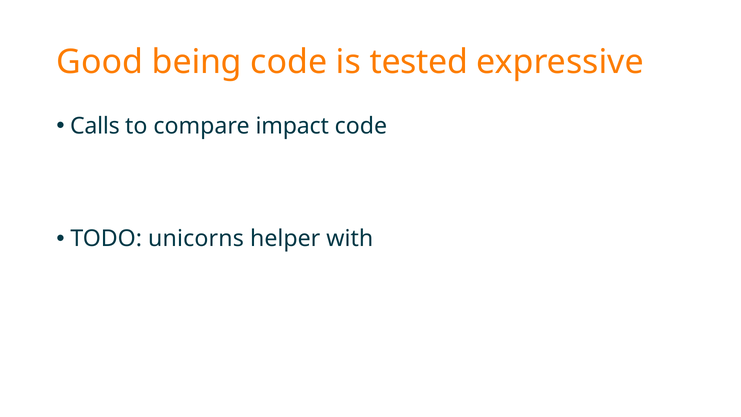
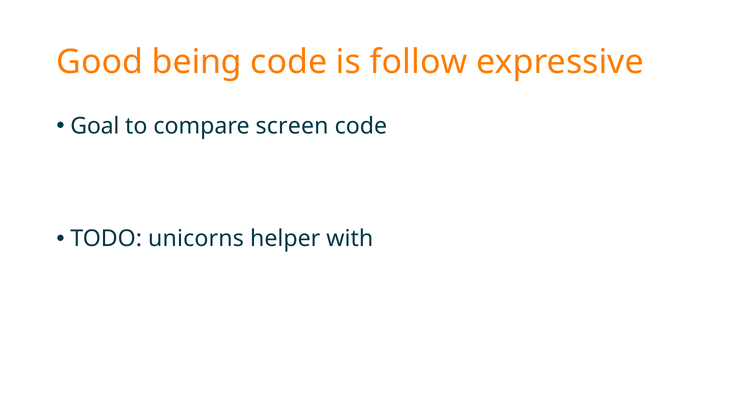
tested: tested -> follow (419, 62)
Calls: Calls -> Goal (95, 126)
impact: impact -> screen (292, 126)
